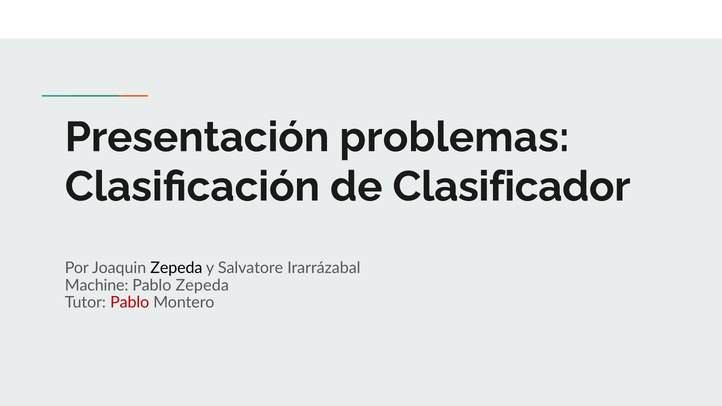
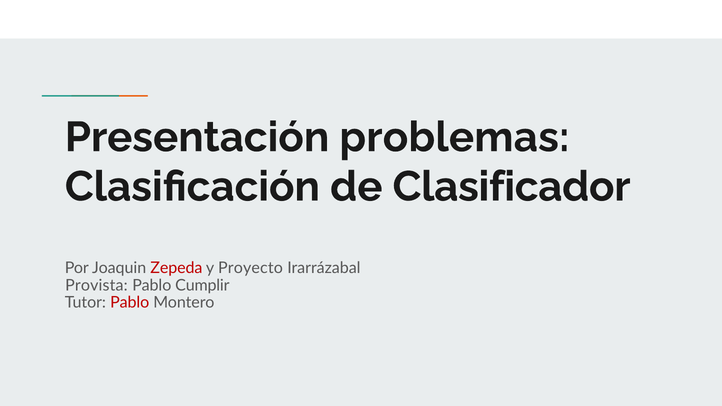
Zepeda colour: black -> red (176, 268)
Salvatore: Salvatore -> Proyecto (250, 268)
Machine: Machine -> Provista (96, 285)
Pablo Zepeda: Zepeda -> Cumplir (202, 285)
